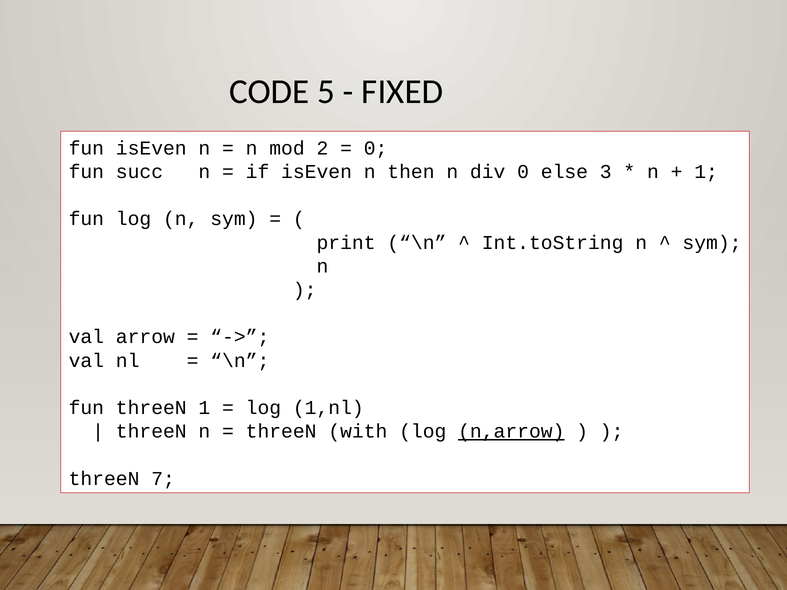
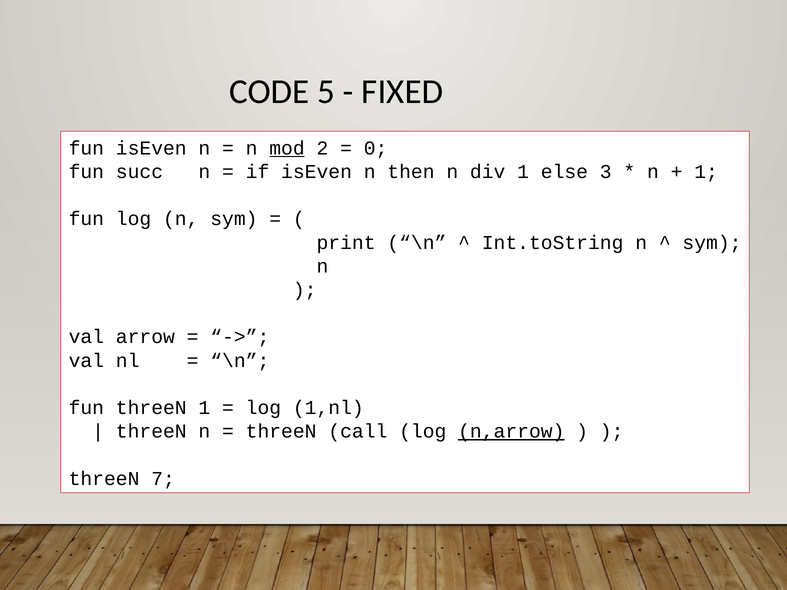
mod underline: none -> present (287, 148)
div 0: 0 -> 1 (523, 172)
with: with -> call (358, 432)
